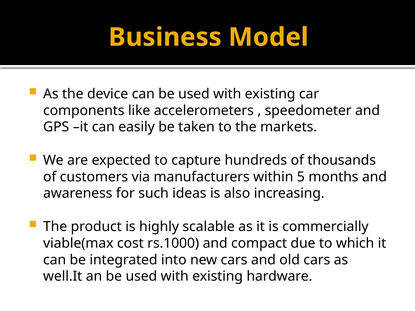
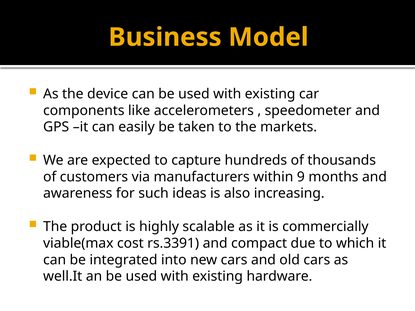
5: 5 -> 9 (301, 177)
rs.1000: rs.1000 -> rs.3391 (173, 243)
